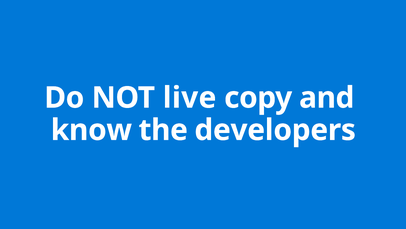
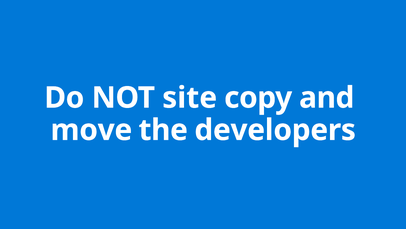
live: live -> site (190, 98)
know: know -> move (91, 130)
